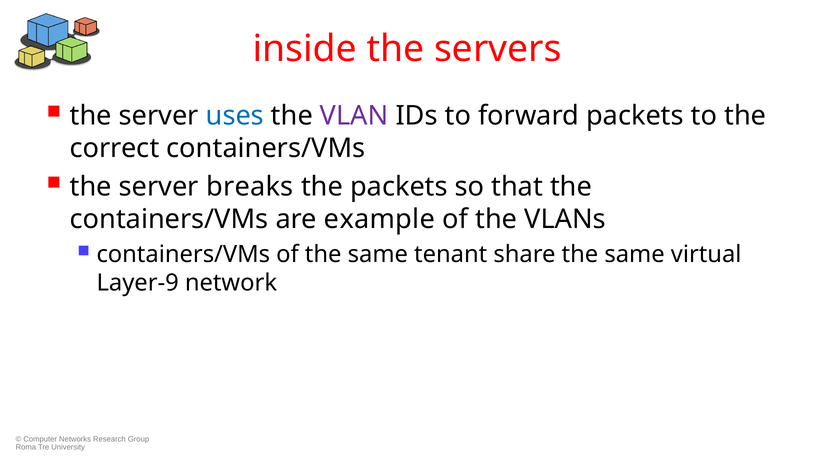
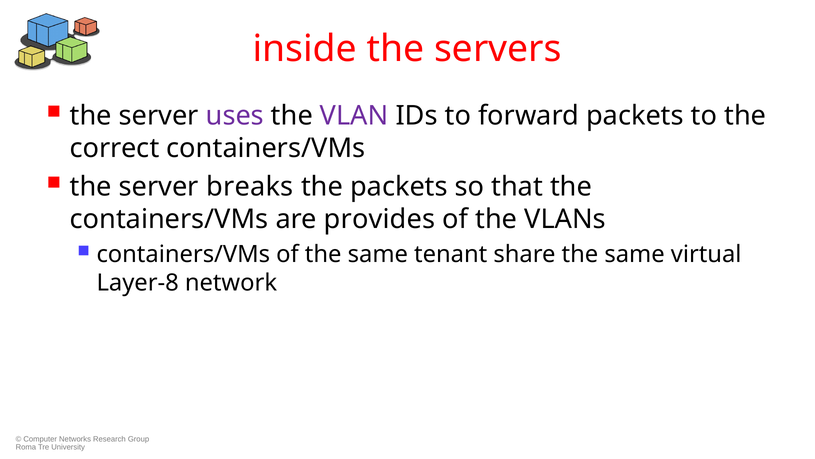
uses colour: blue -> purple (235, 116)
example: example -> provides (380, 219)
Layer-9: Layer-9 -> Layer-8 (138, 283)
